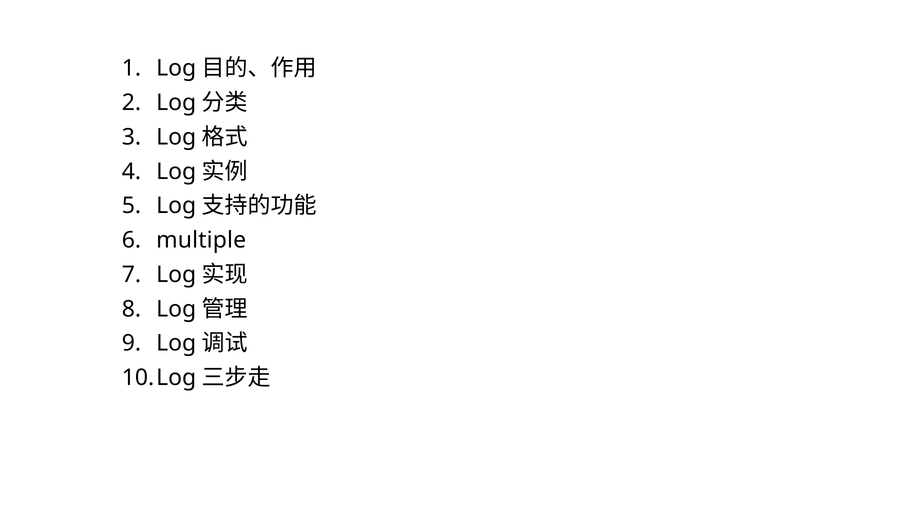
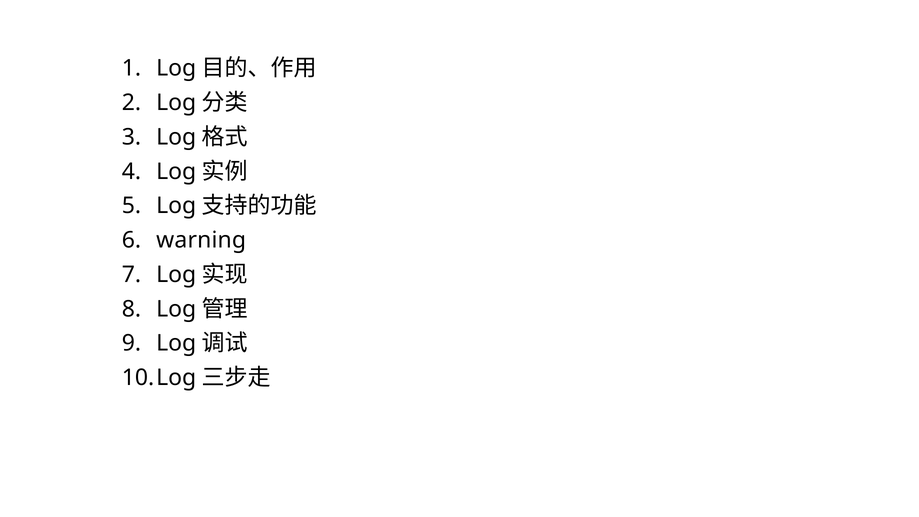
multiple: multiple -> warning (201, 240)
